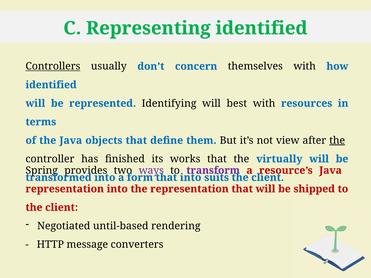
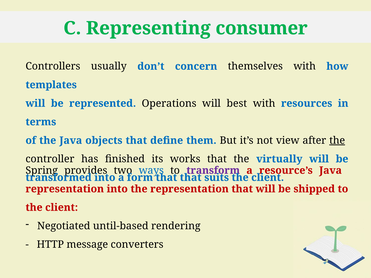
Representing identified: identified -> consumer (262, 28)
Controllers underline: present -> none (53, 66)
identified: identified -> templates (51, 85)
Identifying: Identifying -> Operations (169, 103)
ways colour: purple -> blue (151, 171)
that into: into -> that (191, 178)
